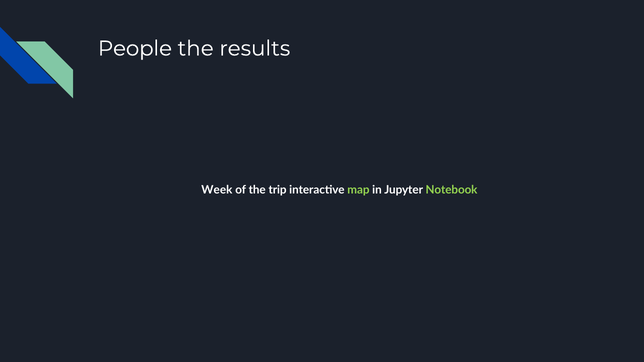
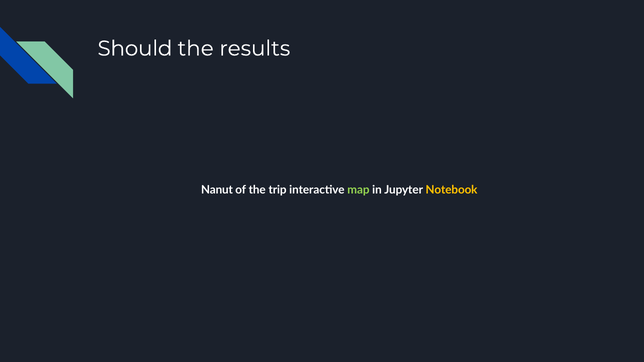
People: People -> Should (135, 49)
Week: Week -> Nanut (217, 190)
Notebook colour: light green -> yellow (451, 190)
